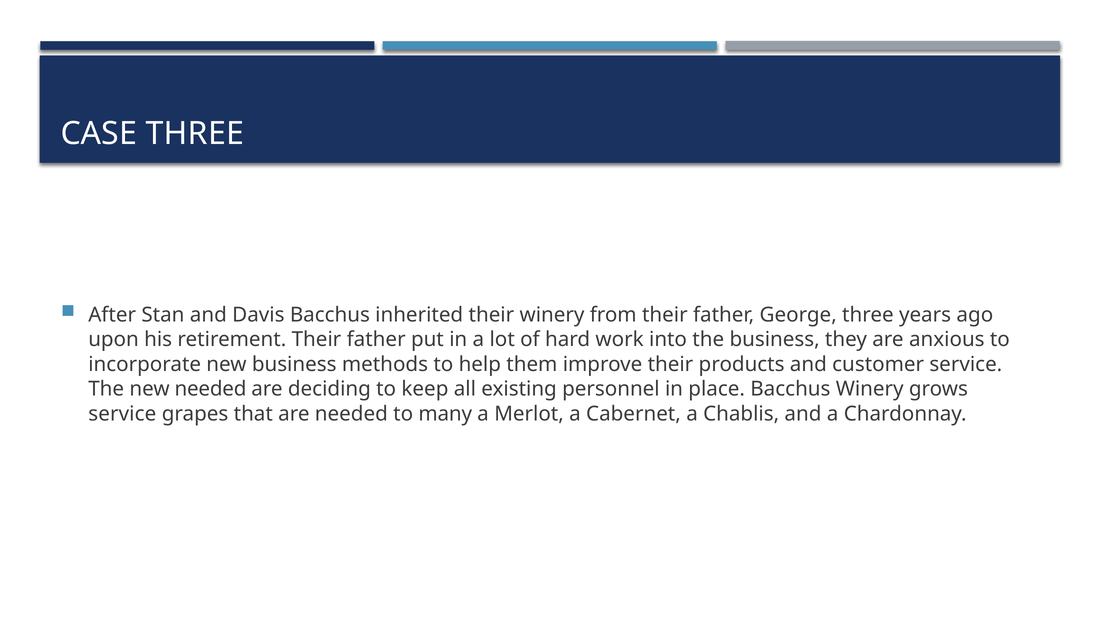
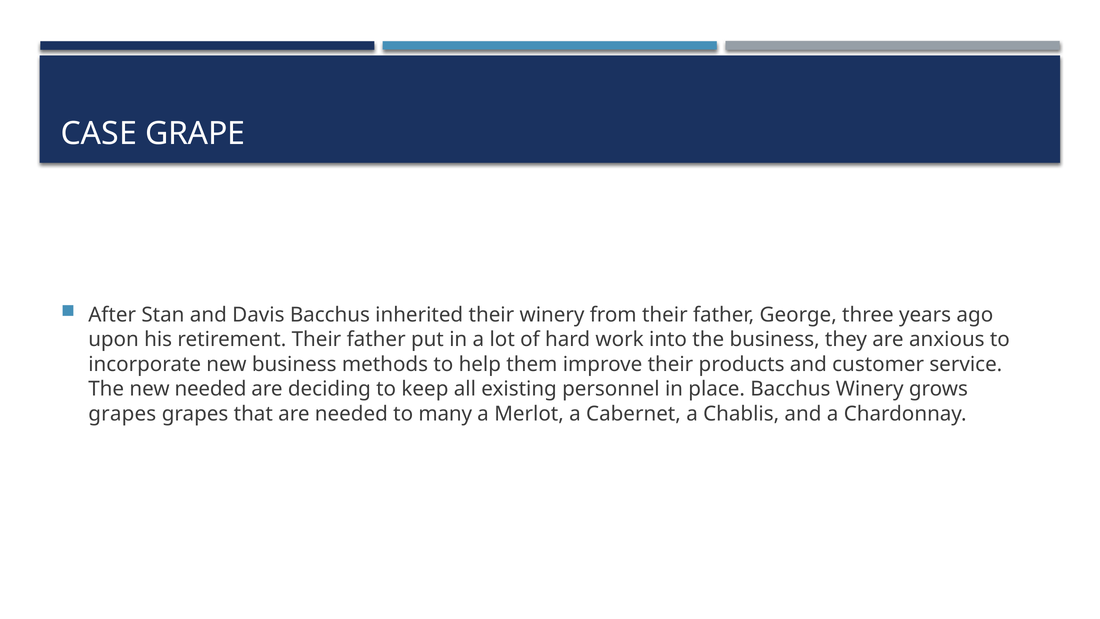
CASE THREE: THREE -> GRAPE (195, 134)
service: service -> grapes (122, 414)
